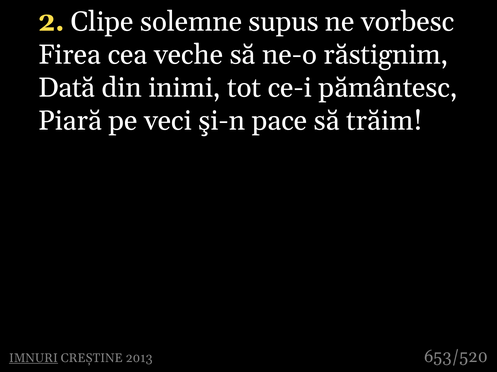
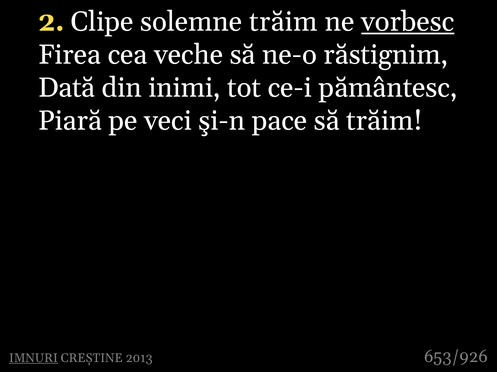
solemne supus: supus -> trăim (283, 22)
vorbesc underline: none -> present (408, 22)
653/520: 653/520 -> 653/926 (456, 357)
